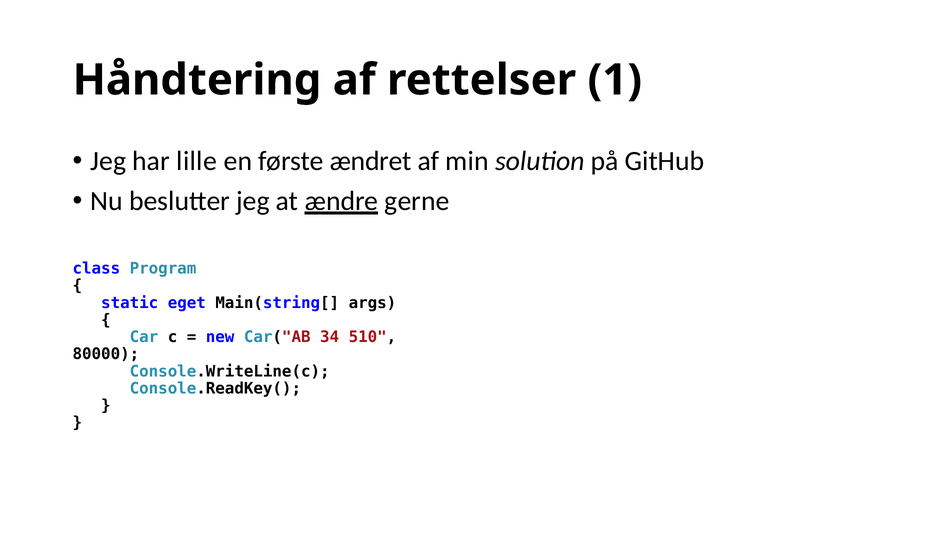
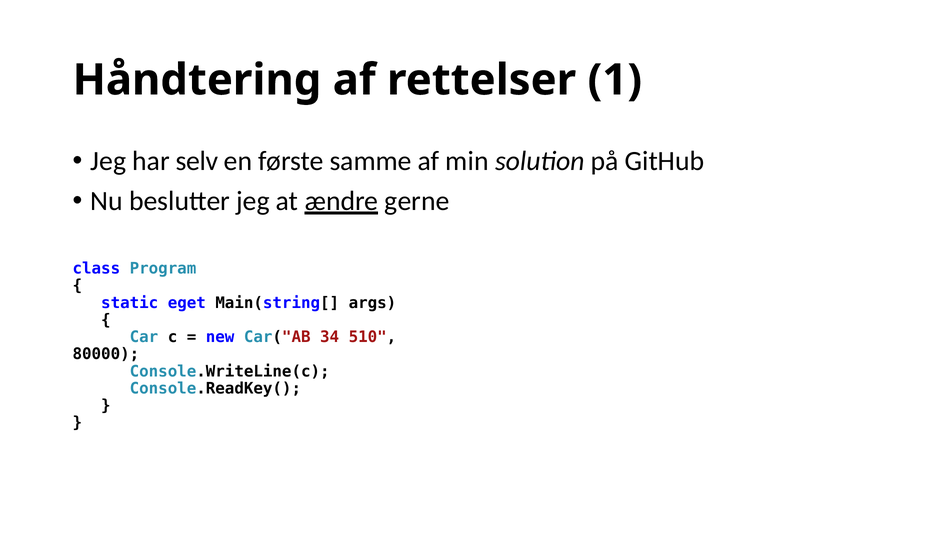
lille: lille -> selv (197, 161)
ændret: ændret -> samme (371, 161)
